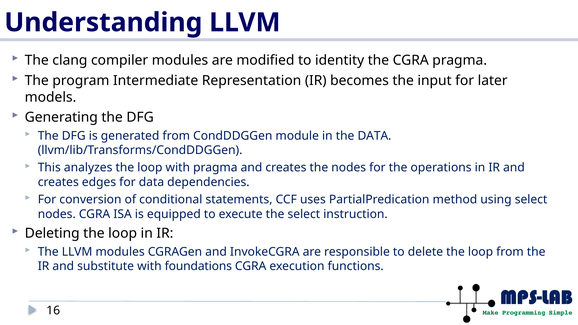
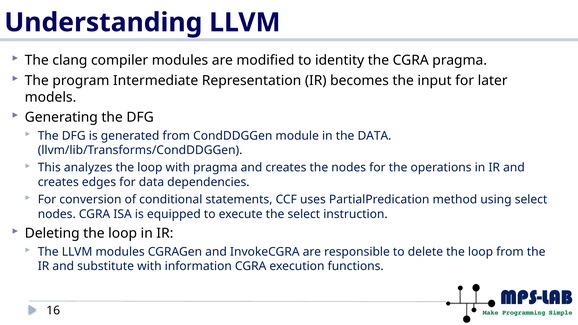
foundations: foundations -> information (198, 266)
